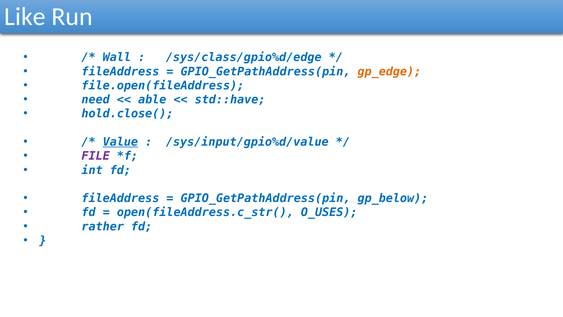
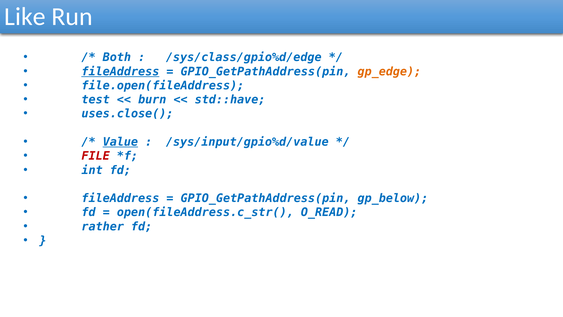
Wall: Wall -> Both (117, 57)
fileAddress underline: none -> present (120, 71)
need: need -> test (96, 100)
able: able -> burn (152, 100)
hold.close(: hold.close( -> uses.close( (127, 114)
FILE colour: purple -> red (96, 156)
O_USES: O_USES -> O_READ (329, 212)
